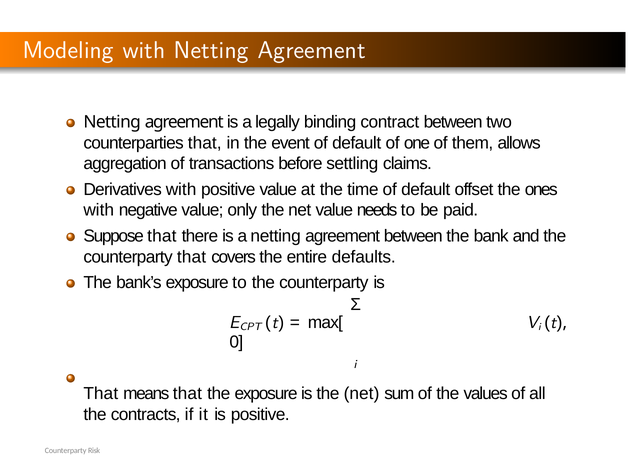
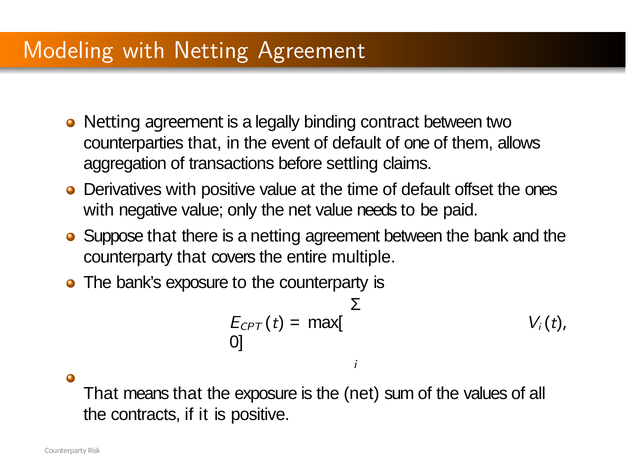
defaults: defaults -> multiple (364, 257)
